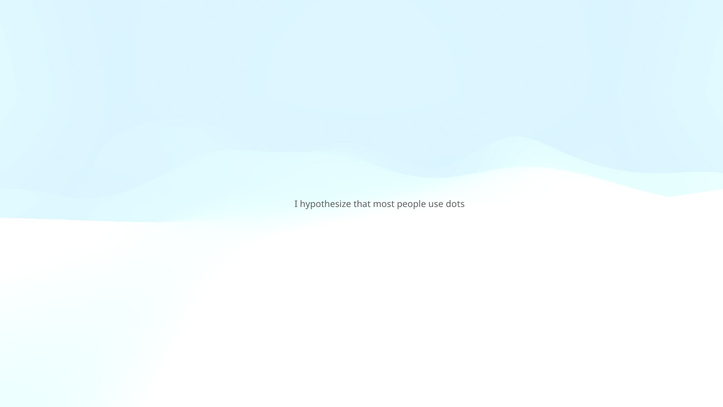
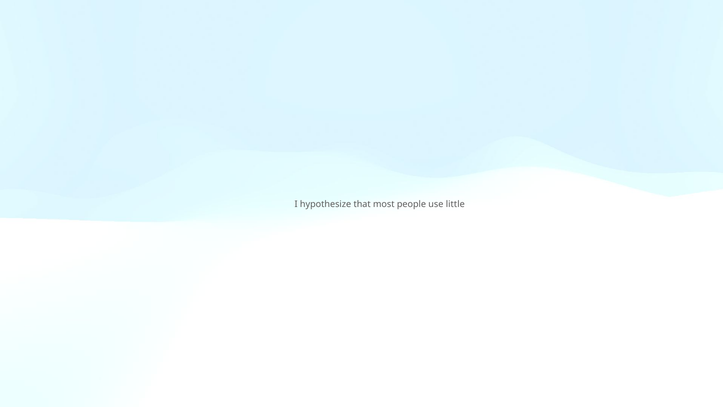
dots: dots -> little (455, 204)
